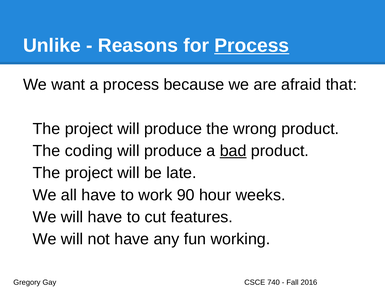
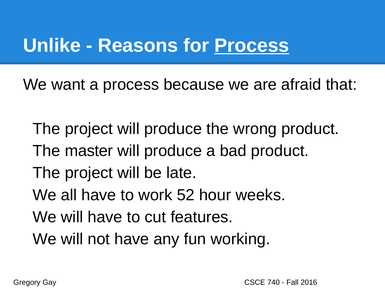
coding: coding -> master (89, 151)
bad underline: present -> none (233, 151)
90: 90 -> 52 (186, 195)
